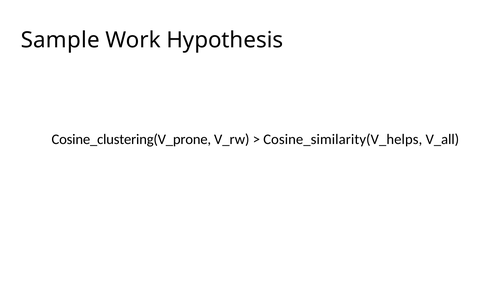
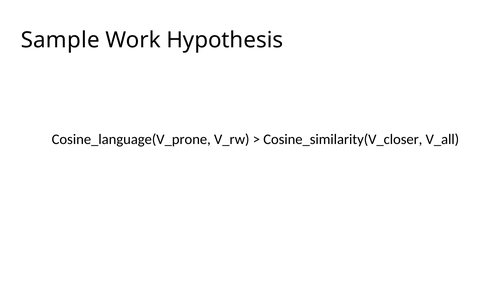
Cosine_clustering(V_prone: Cosine_clustering(V_prone -> Cosine_language(V_prone (131, 139)
Cosine_similarity(V_helps: Cosine_similarity(V_helps -> Cosine_similarity(V_closer (343, 139)
